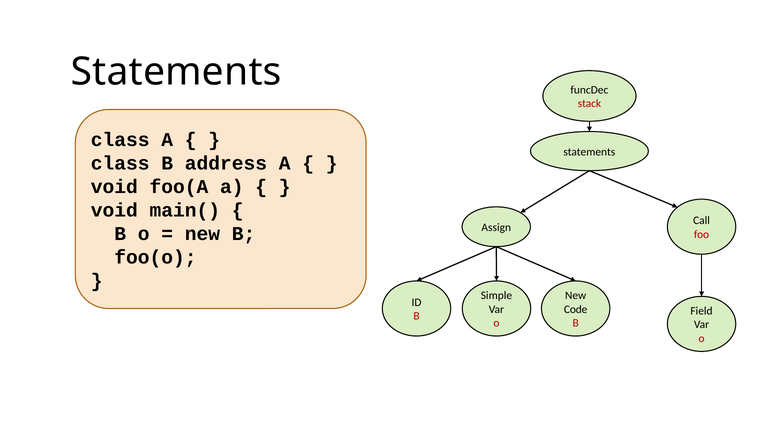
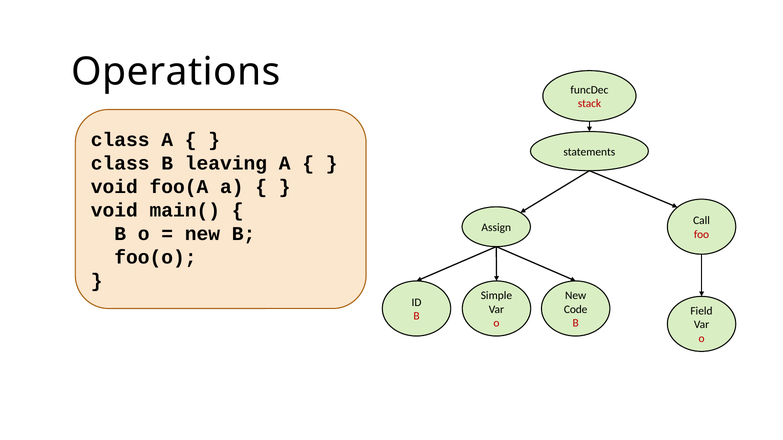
Statements: Statements -> Operations (176, 72)
address: address -> leaving (226, 164)
